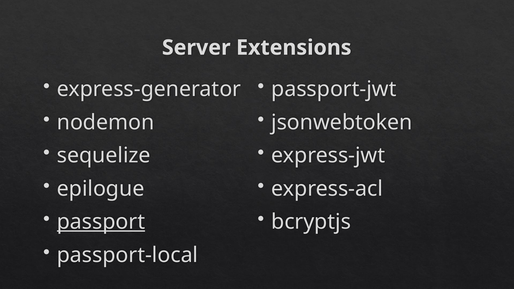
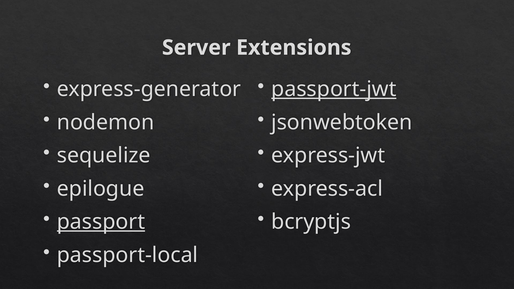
passport-jwt underline: none -> present (334, 89)
